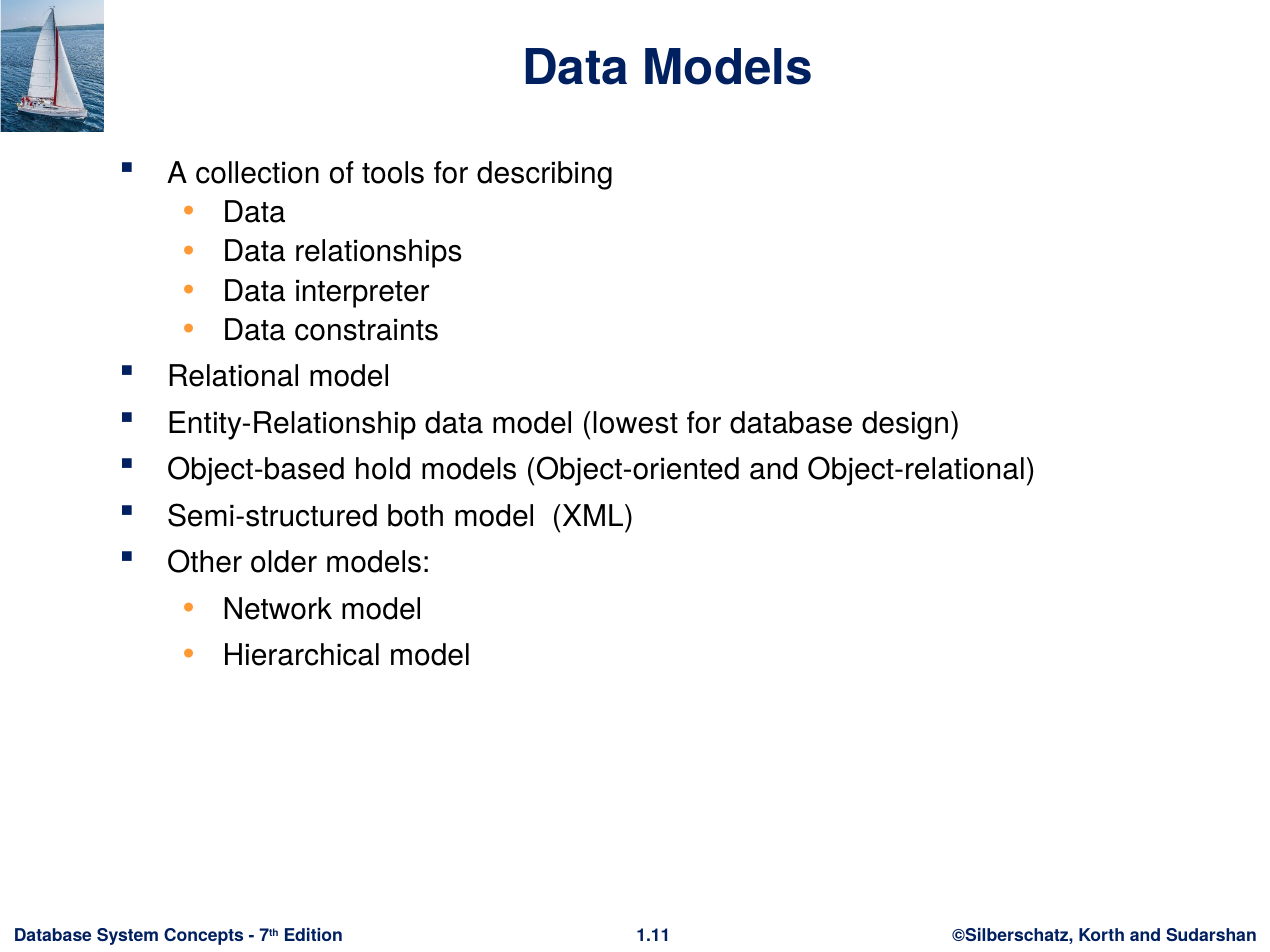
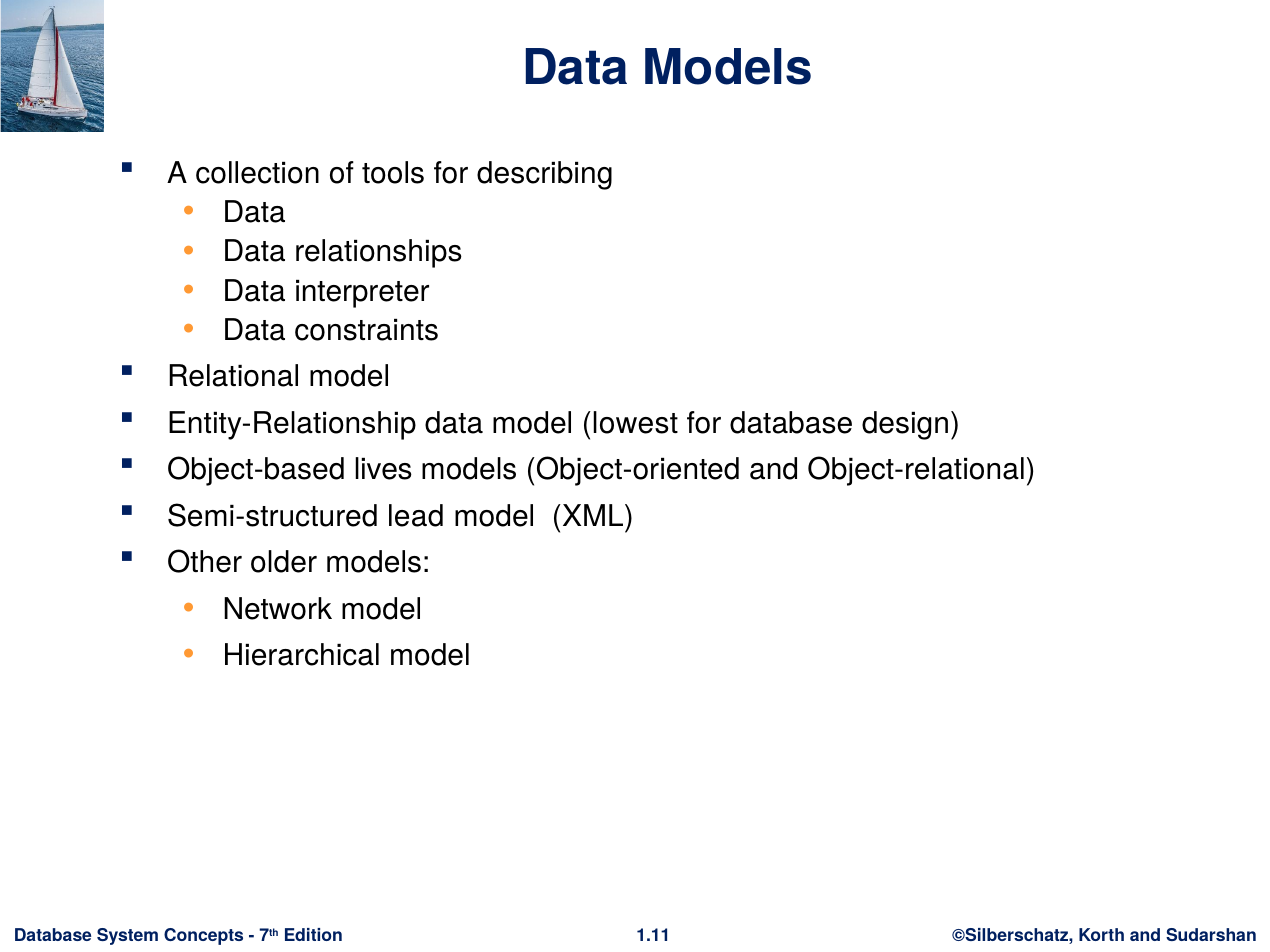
hold: hold -> lives (383, 470)
both: both -> lead (416, 516)
